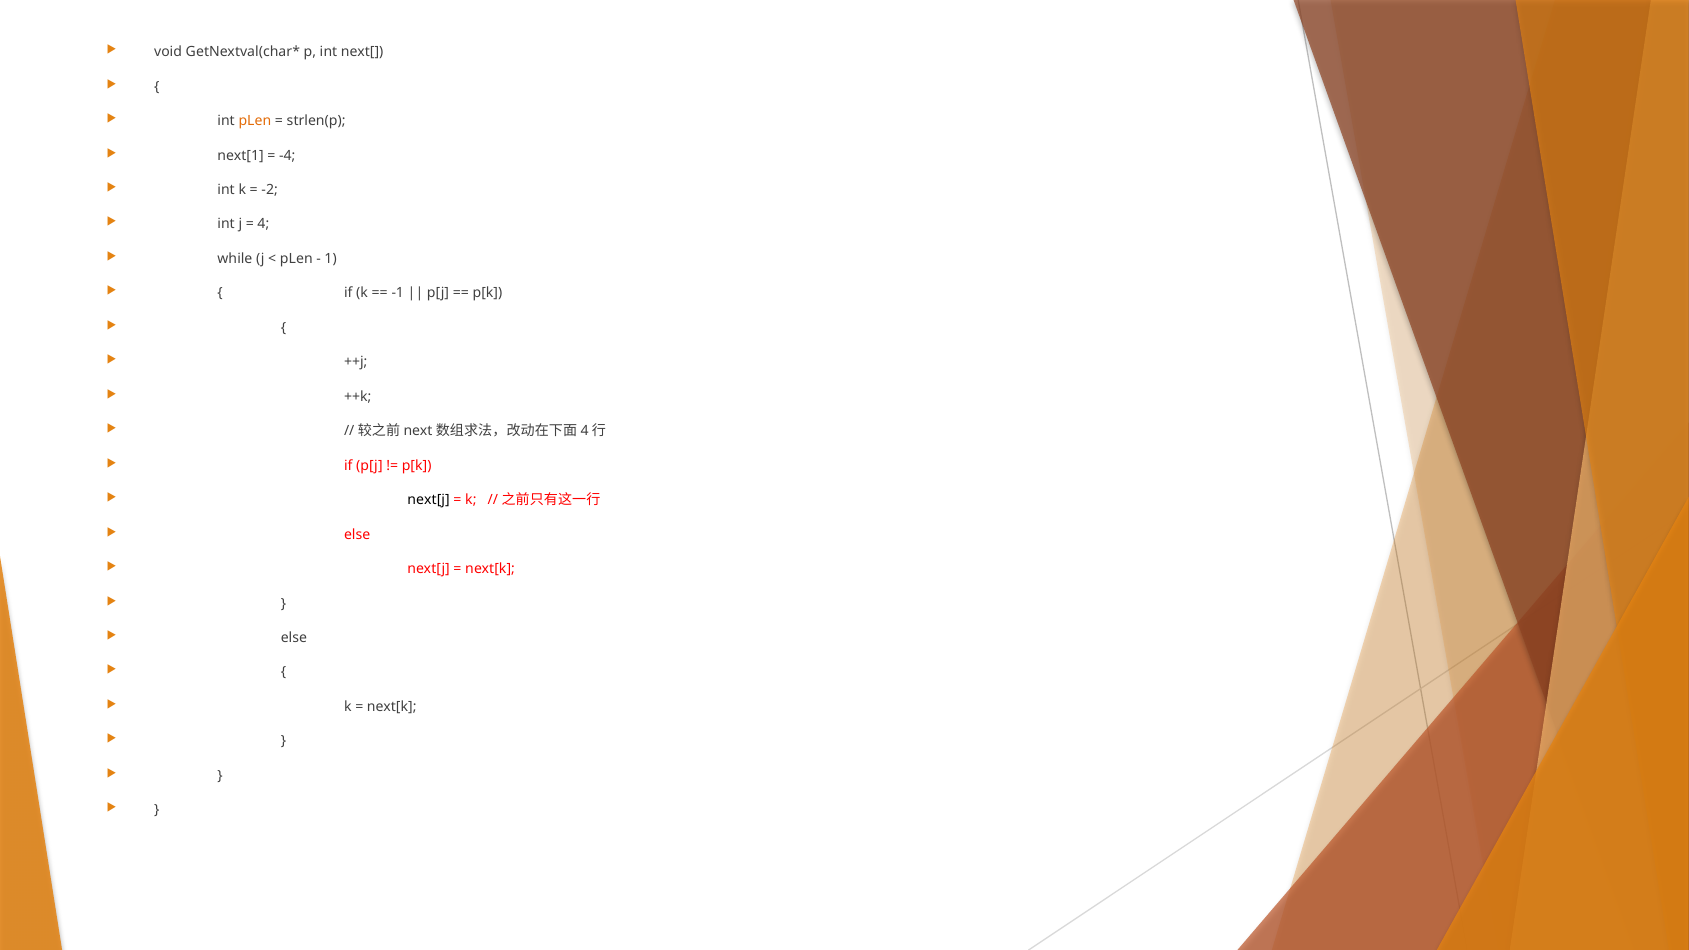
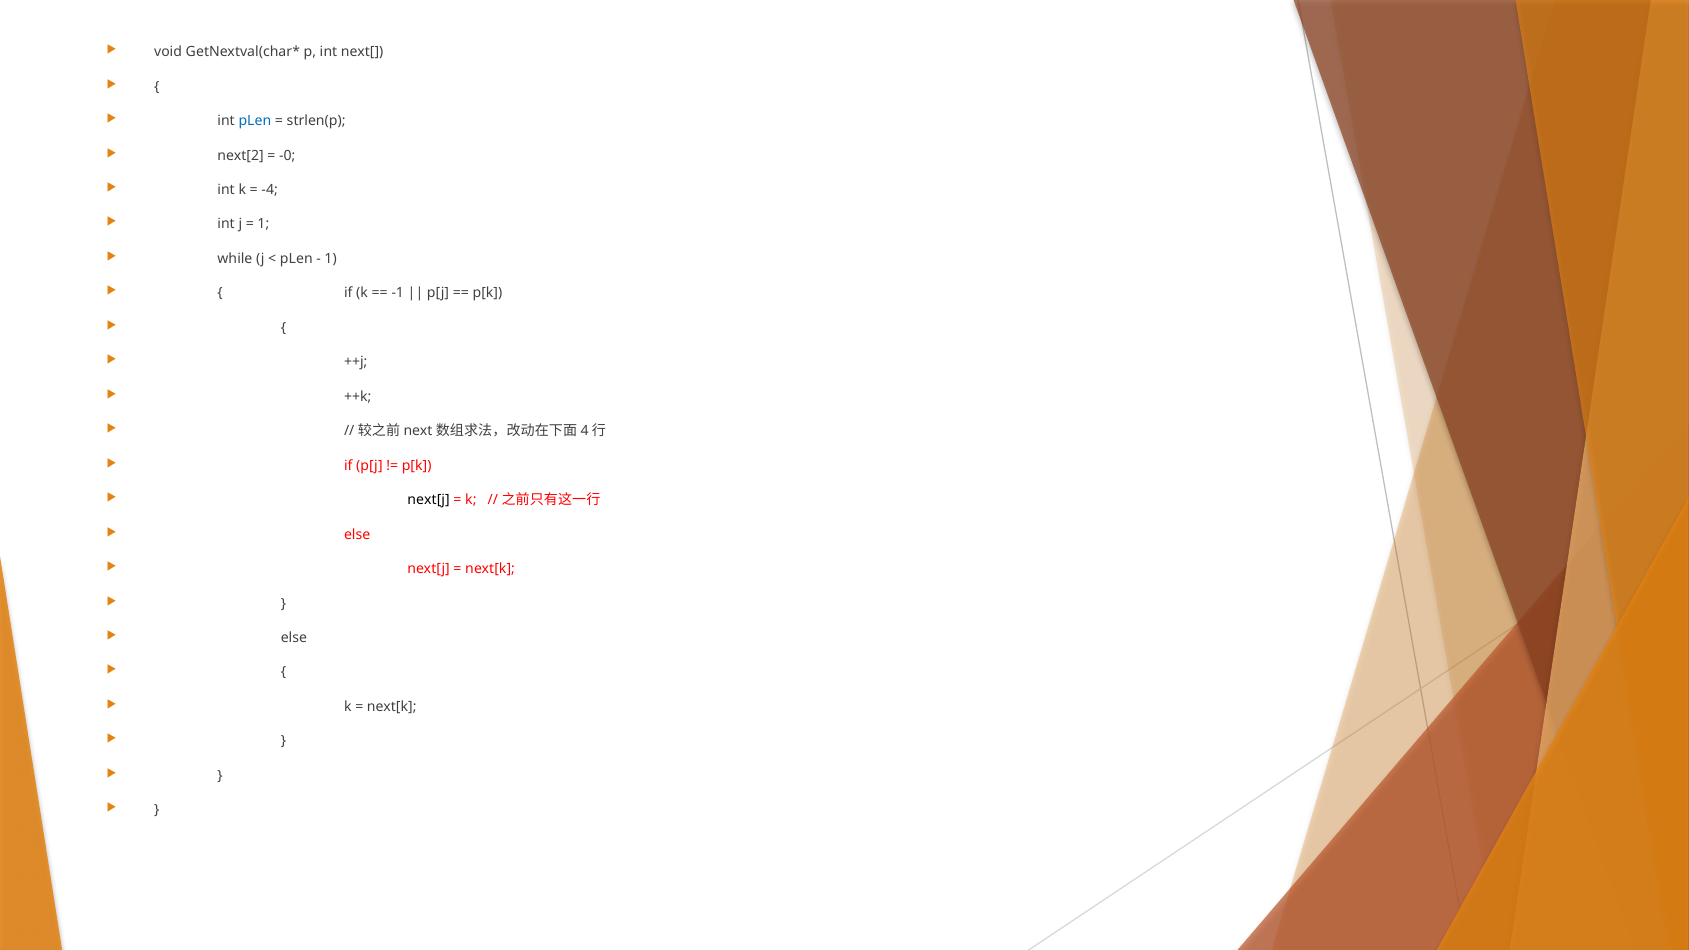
pLen colour: orange -> blue (255, 121)
next[1: next[1 -> next[2 (241, 155)
-4: -4 -> -0 (287, 155)
-2: -2 -> -4 (270, 190)
4: 4 -> 1 (263, 224)
